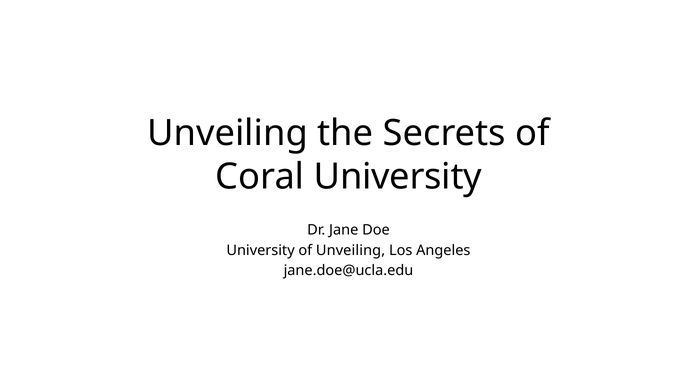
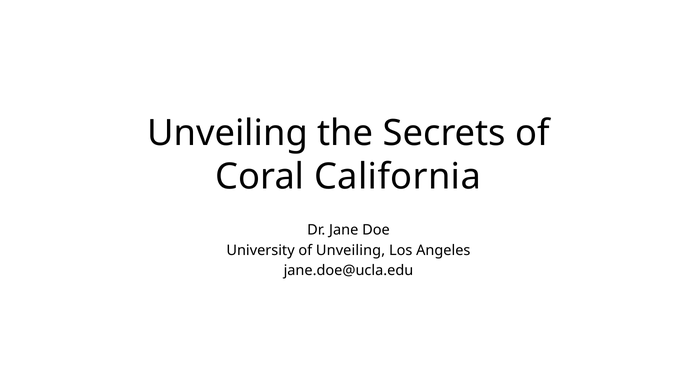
Coral University: University -> California (397, 177)
